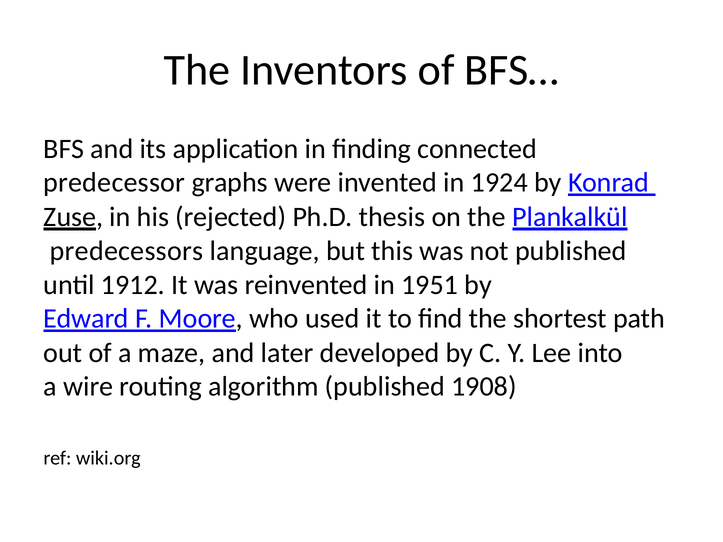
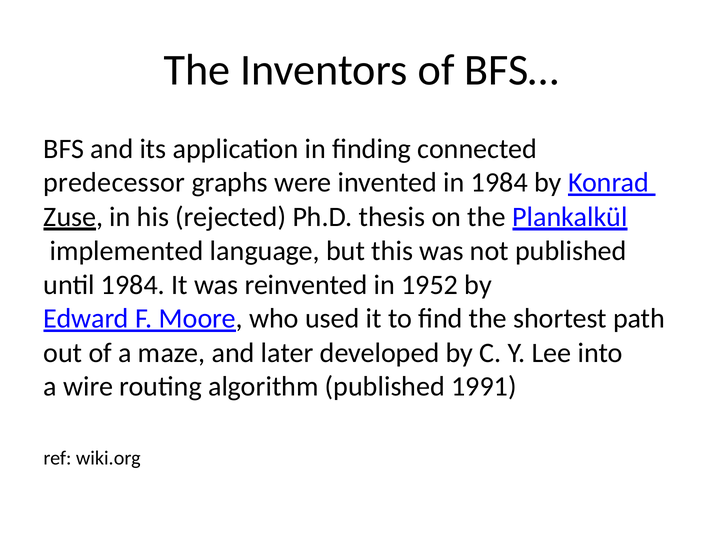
in 1924: 1924 -> 1984 (499, 183)
predecessors: predecessors -> implemented (127, 251)
until 1912: 1912 -> 1984 (133, 285)
1951: 1951 -> 1952 (430, 285)
1908: 1908 -> 1991 (484, 387)
